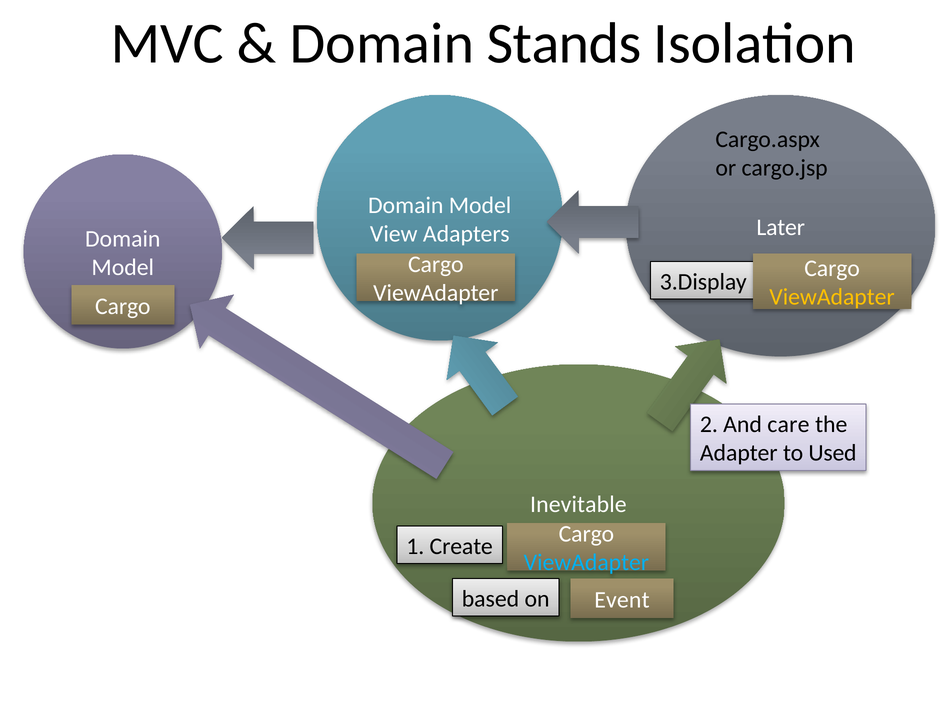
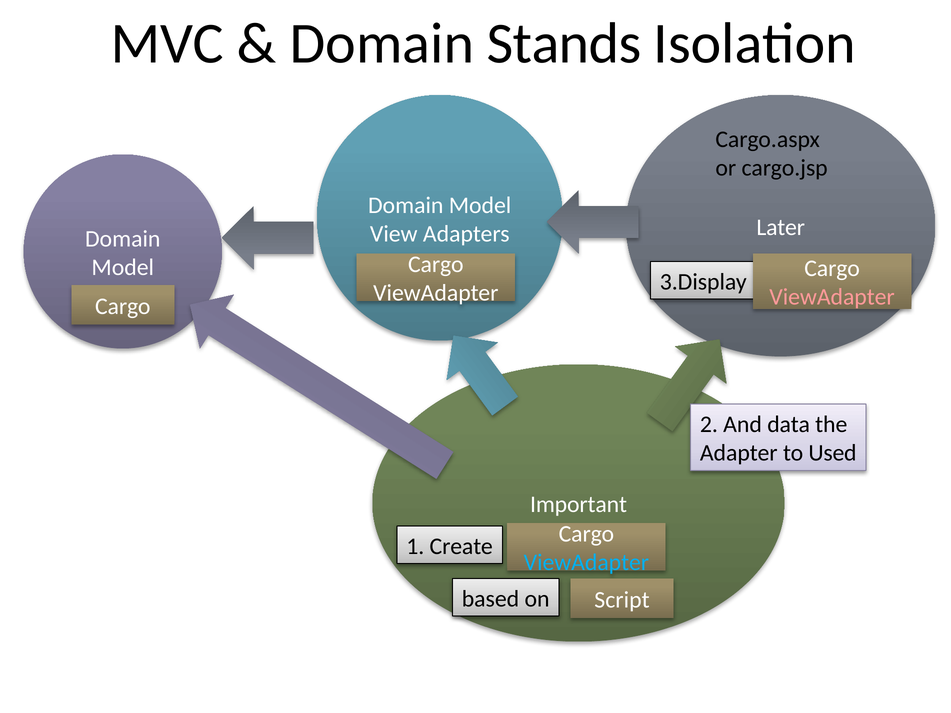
ViewAdapter colour: yellow -> pink (832, 297)
care: care -> data (789, 425)
Inevitable: Inevitable -> Important (579, 505)
Event: Event -> Script (622, 600)
